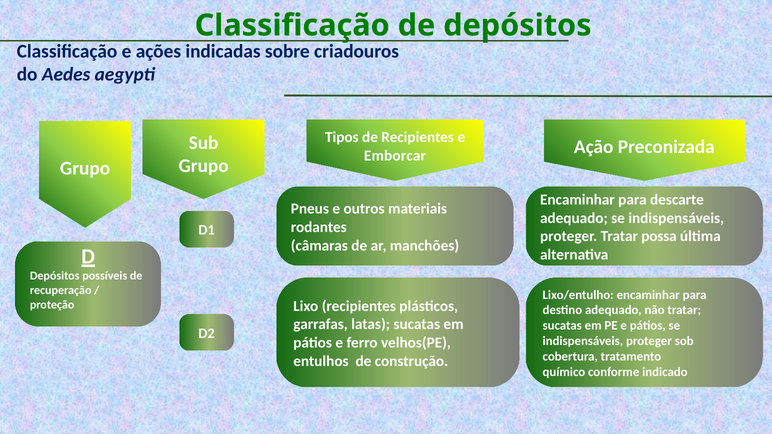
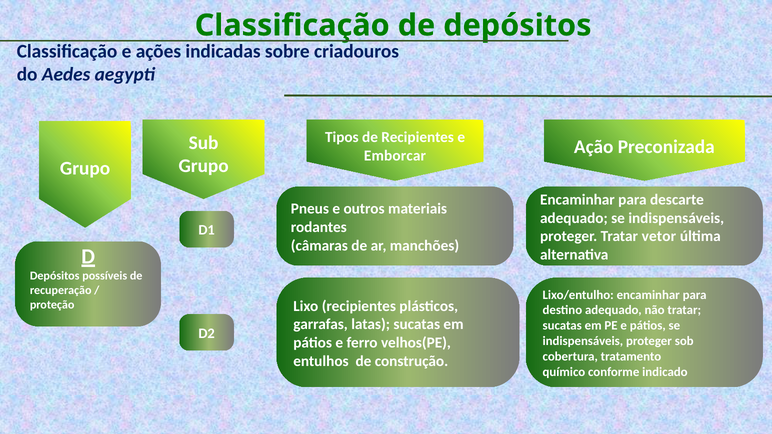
possa: possa -> vetor (659, 236)
